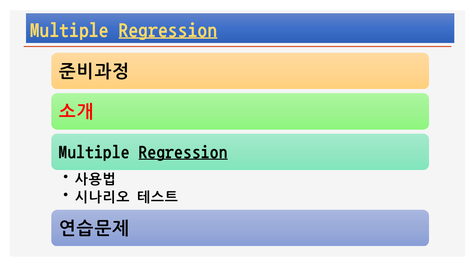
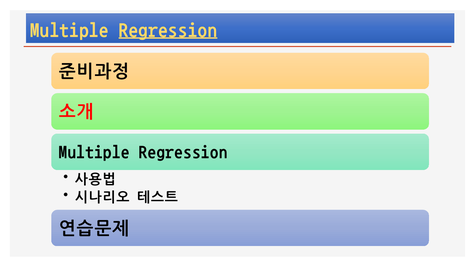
Regression underline: present -> none (183, 152)
